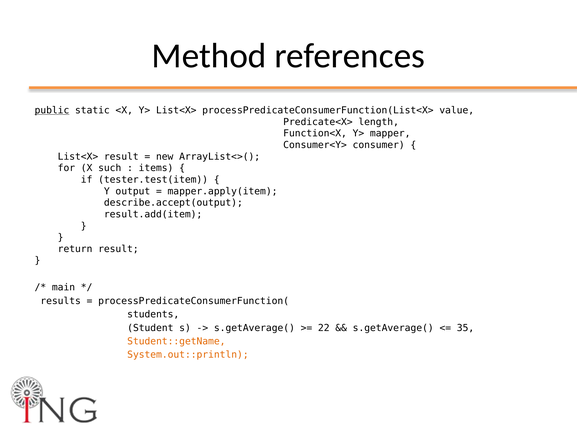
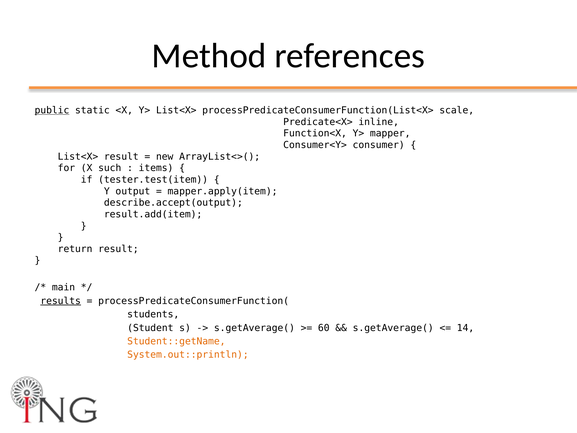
value: value -> scale (457, 110)
length: length -> inline (379, 122)
results underline: none -> present (61, 301)
22: 22 -> 60 (324, 328)
35: 35 -> 14 (466, 328)
